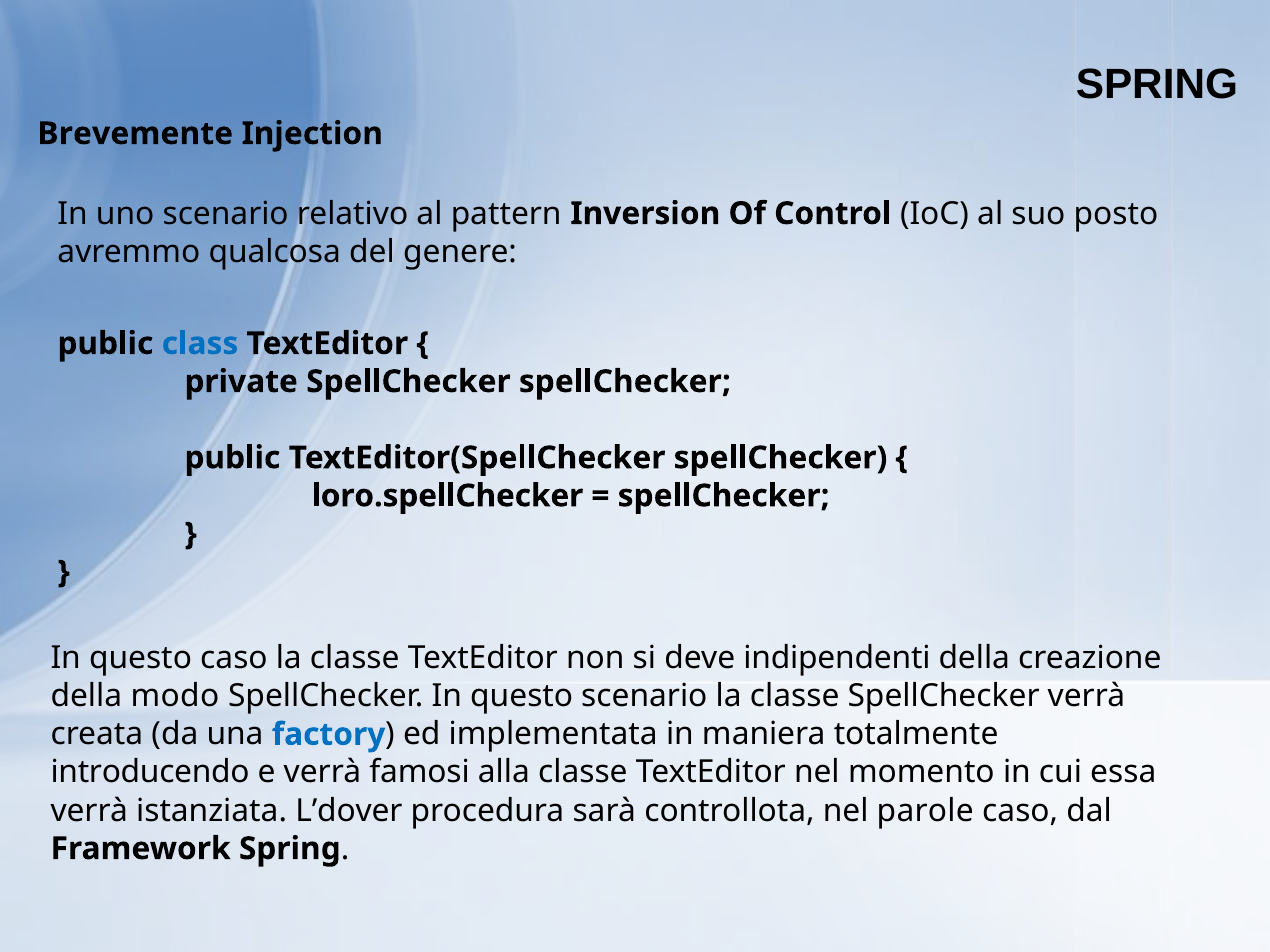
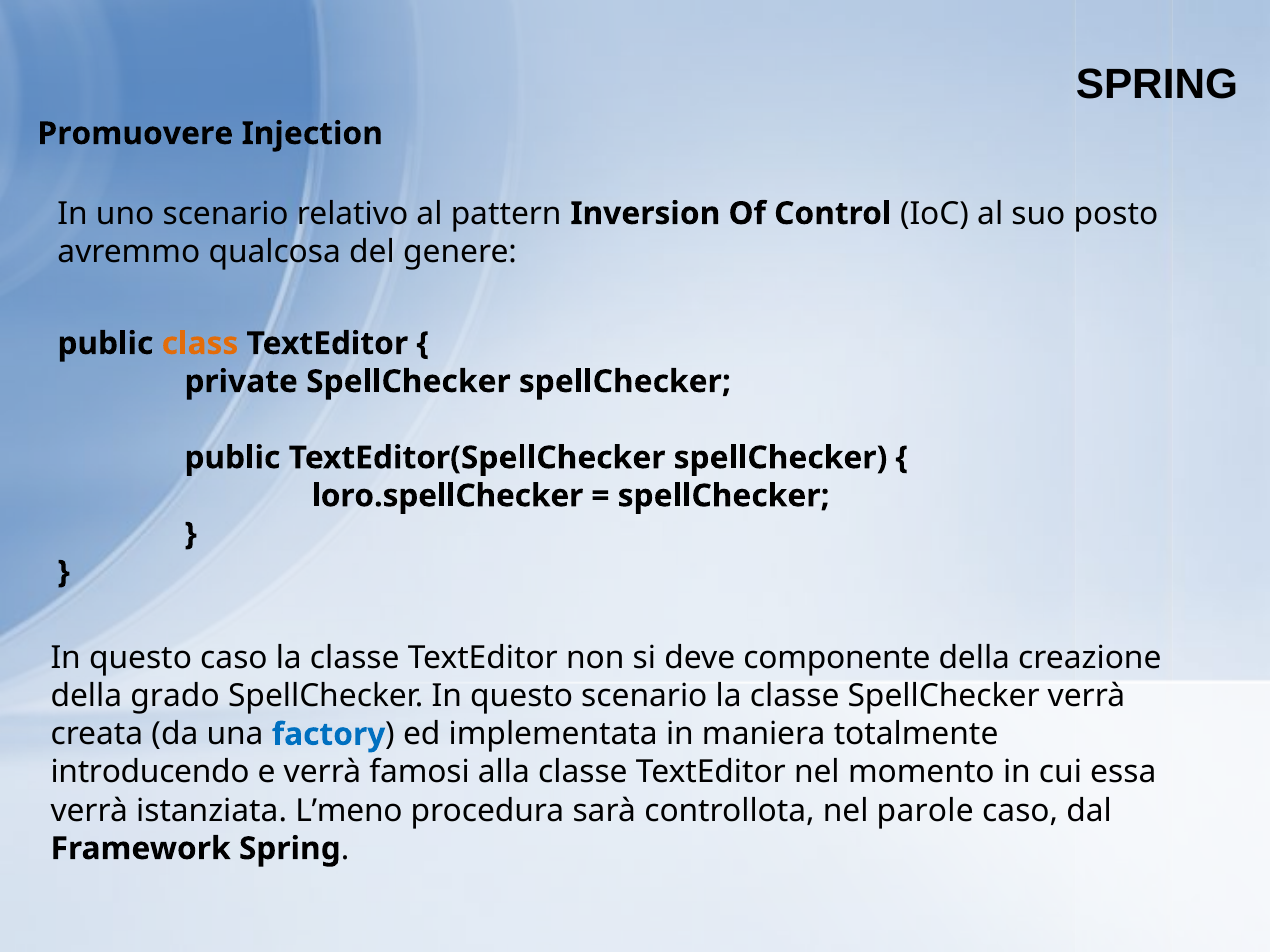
Brevemente: Brevemente -> Promuovere (135, 134)
class colour: blue -> orange (200, 344)
indipendenti: indipendenti -> componente (837, 659)
modo: modo -> grado (175, 697)
L’dover: L’dover -> L’meno (349, 811)
